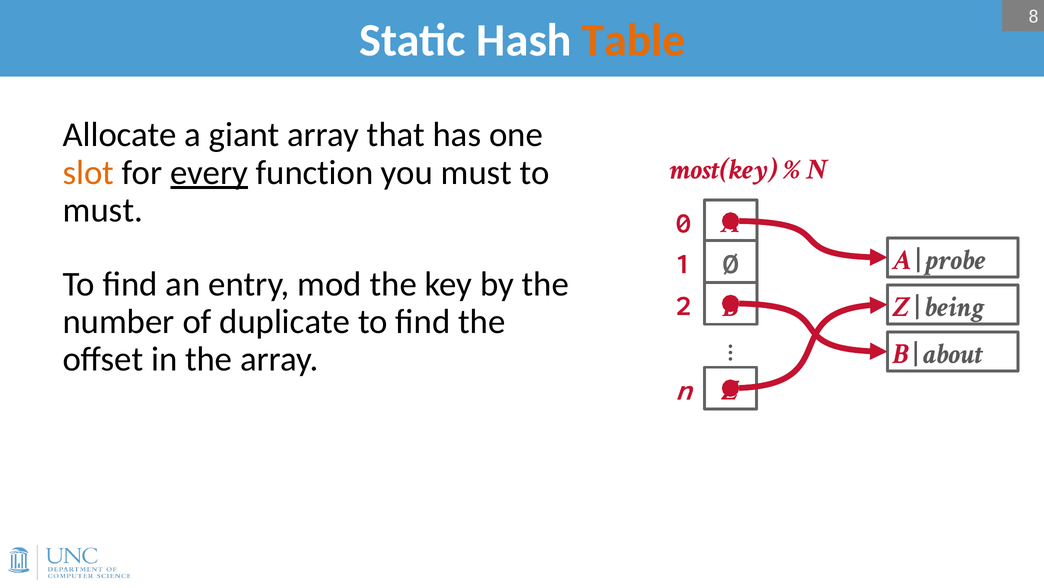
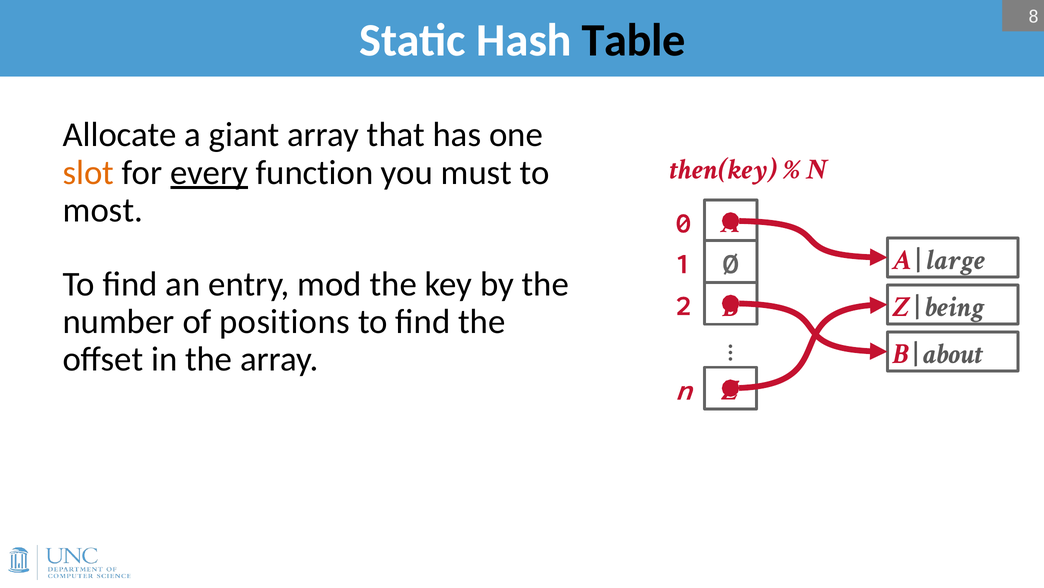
Table colour: orange -> black (634, 40)
most(key: most(key -> then(key (724, 169)
must: must -> most (103, 210)
probe: probe -> large (956, 259)
duplicate: duplicate -> positions (285, 321)
